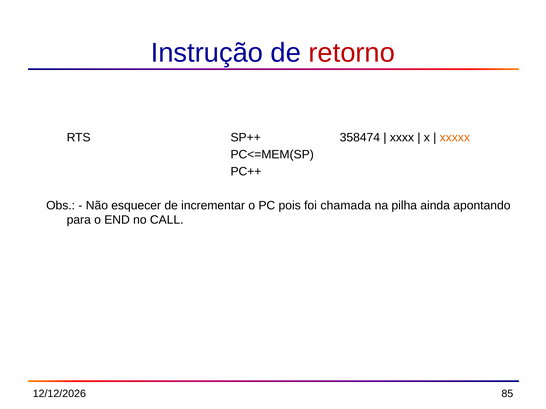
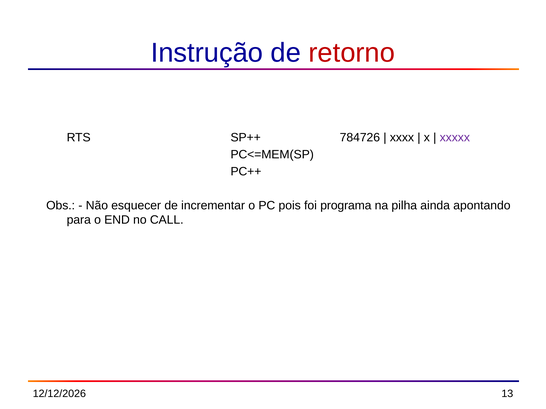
358474: 358474 -> 784726 (360, 138)
xxxxx colour: orange -> purple (455, 138)
chamada: chamada -> programa (346, 206)
85: 85 -> 13 (507, 394)
